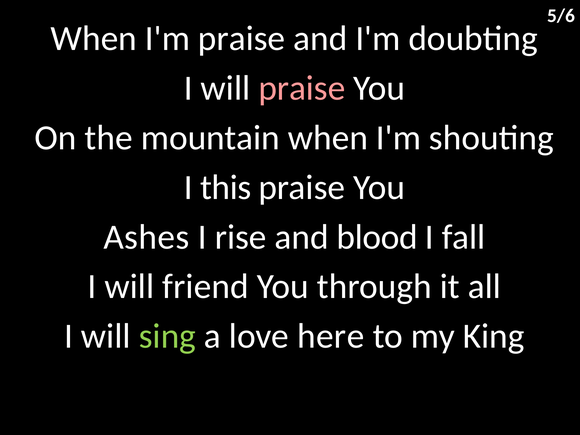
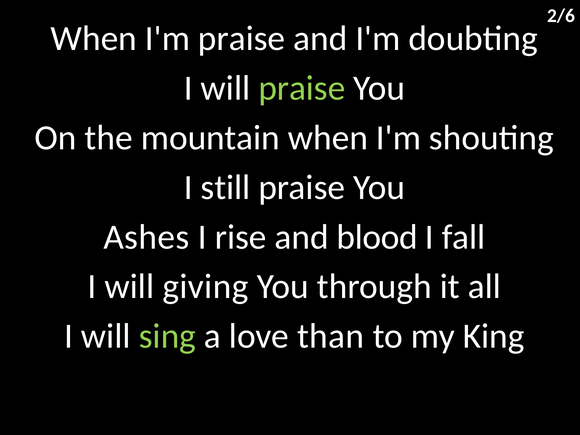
5/6: 5/6 -> 2/6 (561, 16)
praise colour: pink -> light green (302, 88)
this: this -> still (226, 187)
friend: friend -> giving (205, 287)
here: here -> than (331, 336)
